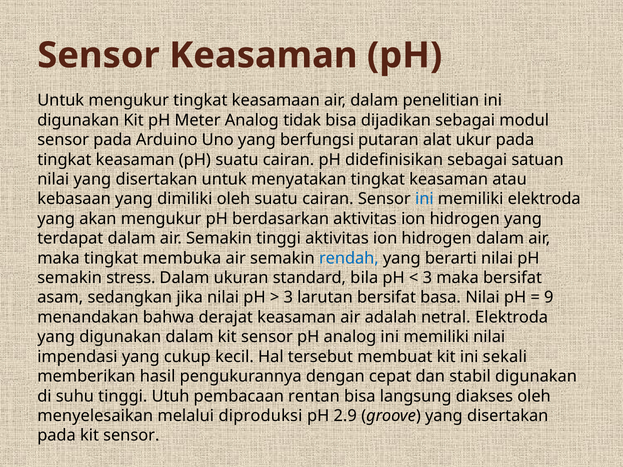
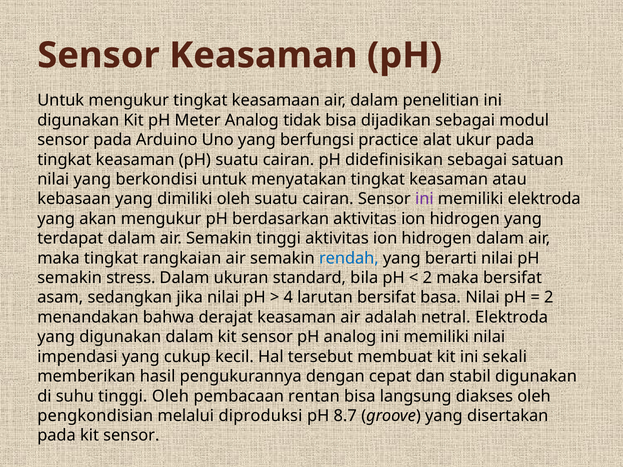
putaran: putaran -> practice (388, 140)
nilai yang disertakan: disertakan -> berkondisi (156, 179)
ini colour: blue -> purple (424, 199)
membuka: membuka -> rangkaian (182, 258)
3: 3 -> 2 (427, 278)
3: 3 -> 4 (288, 298)
9: 9 -> 2 (549, 298)
tinggi Utuh: Utuh -> Oleh (170, 396)
menyelesaikan: menyelesaikan -> pengkondisian (95, 416)
2.9: 2.9 -> 8.7 (345, 416)
